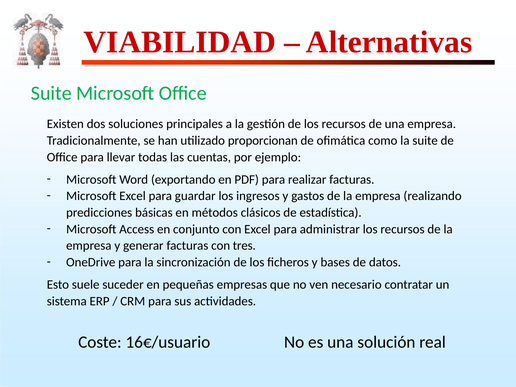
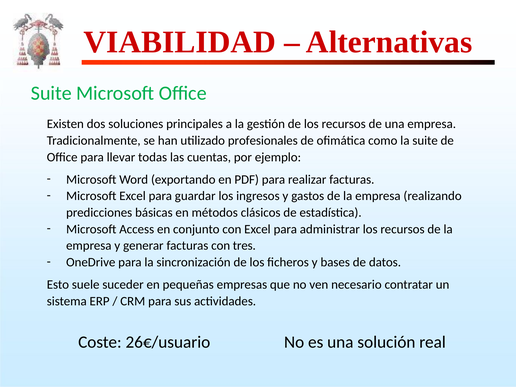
proporcionan: proporcionan -> profesionales (263, 141)
16€/usuario: 16€/usuario -> 26€/usuario (168, 342)
